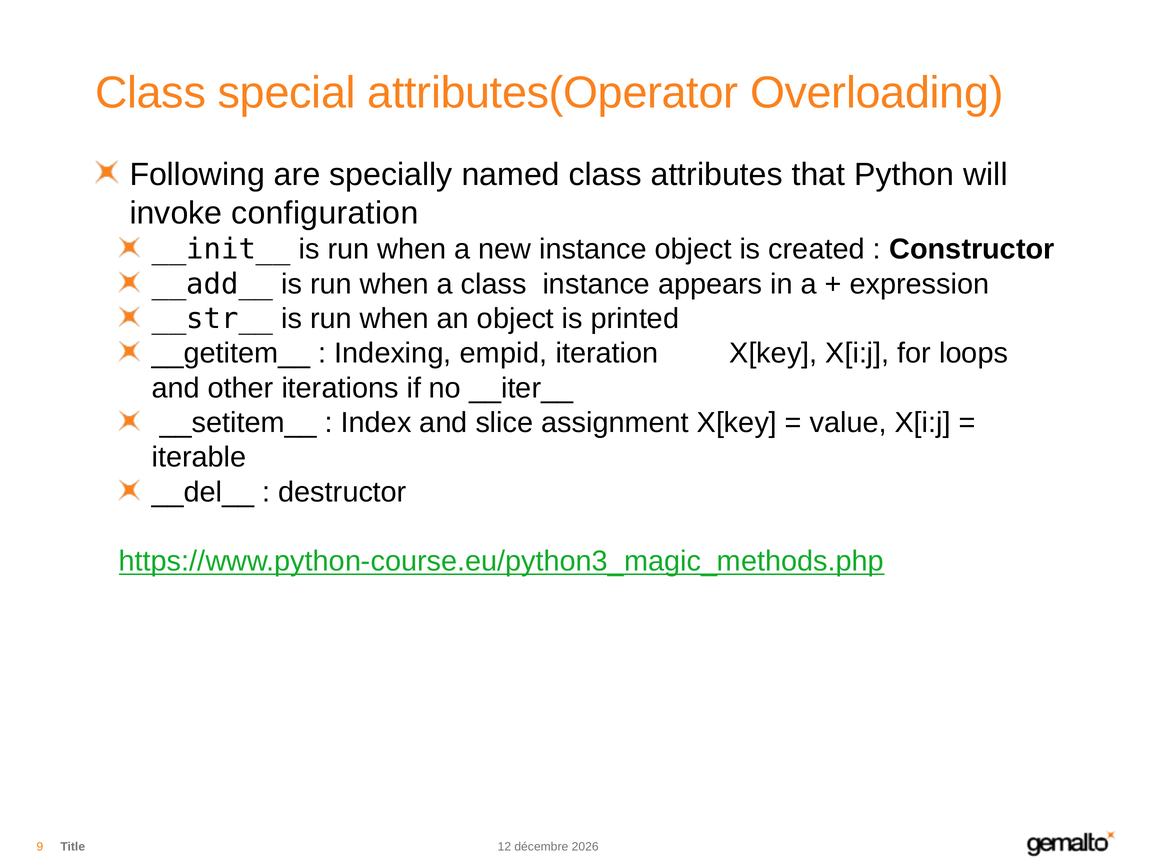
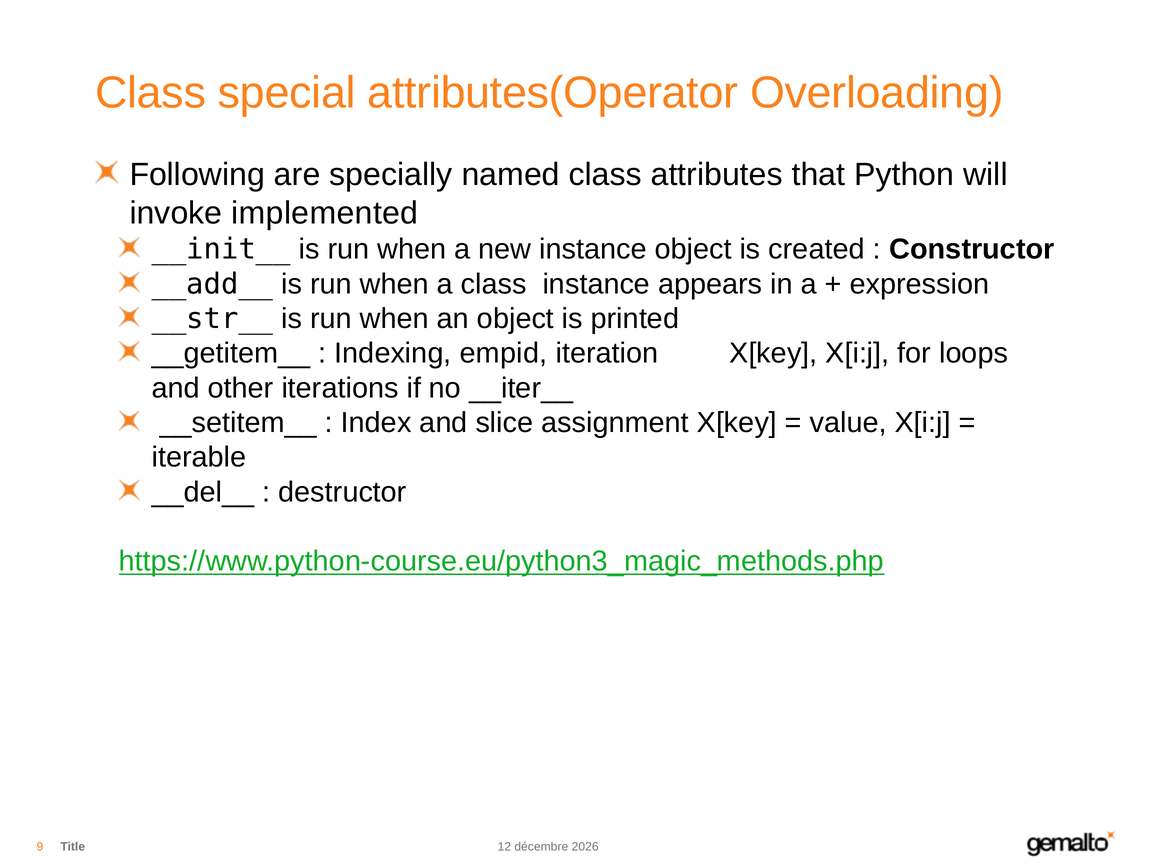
configuration: configuration -> implemented (325, 213)
